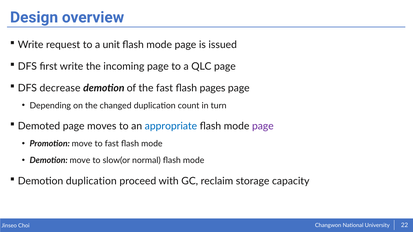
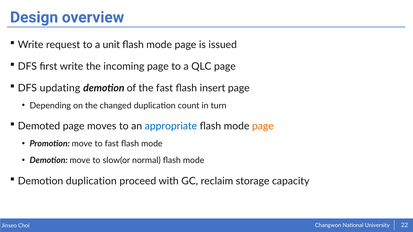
decrease: decrease -> updating (60, 88)
pages: pages -> insert (213, 88)
page colour: purple -> orange (263, 126)
